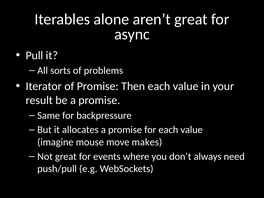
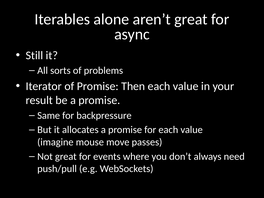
Pull: Pull -> Still (34, 55)
makes: makes -> passes (147, 142)
